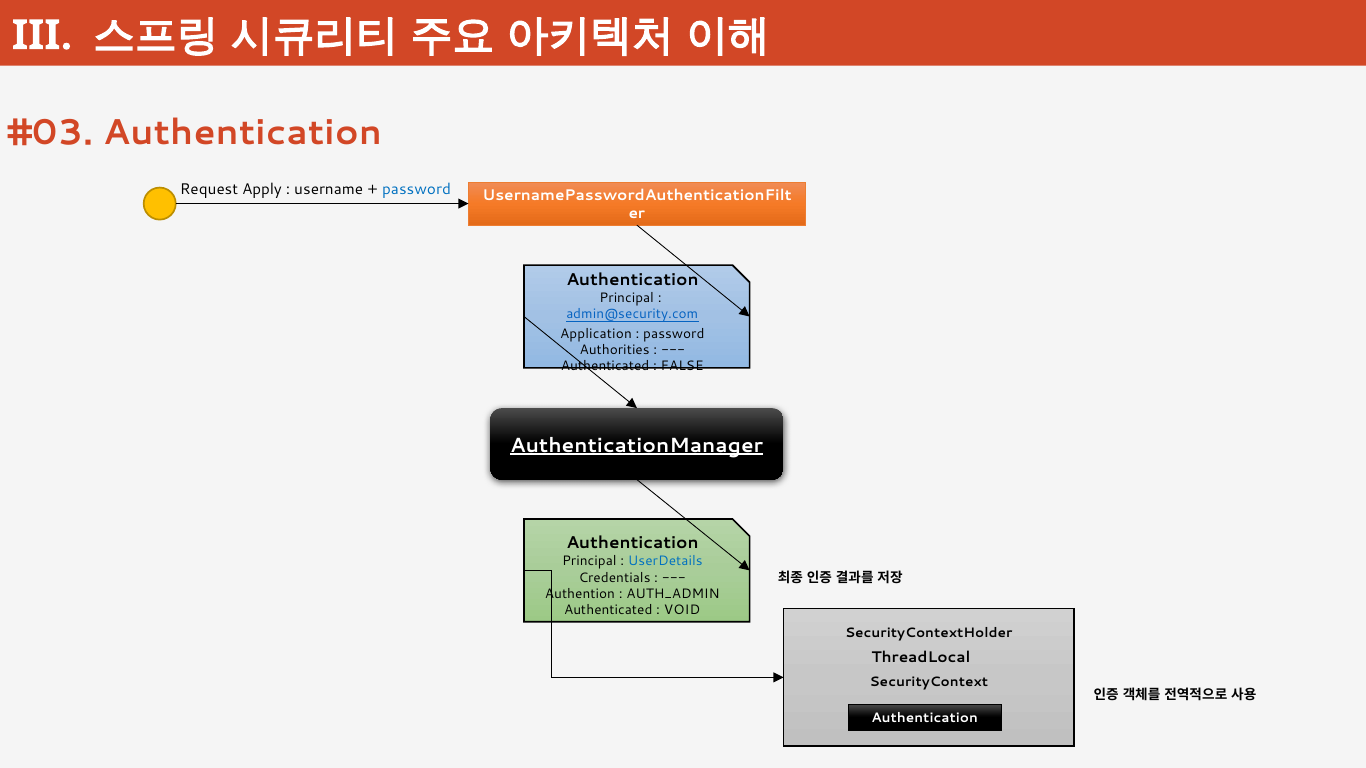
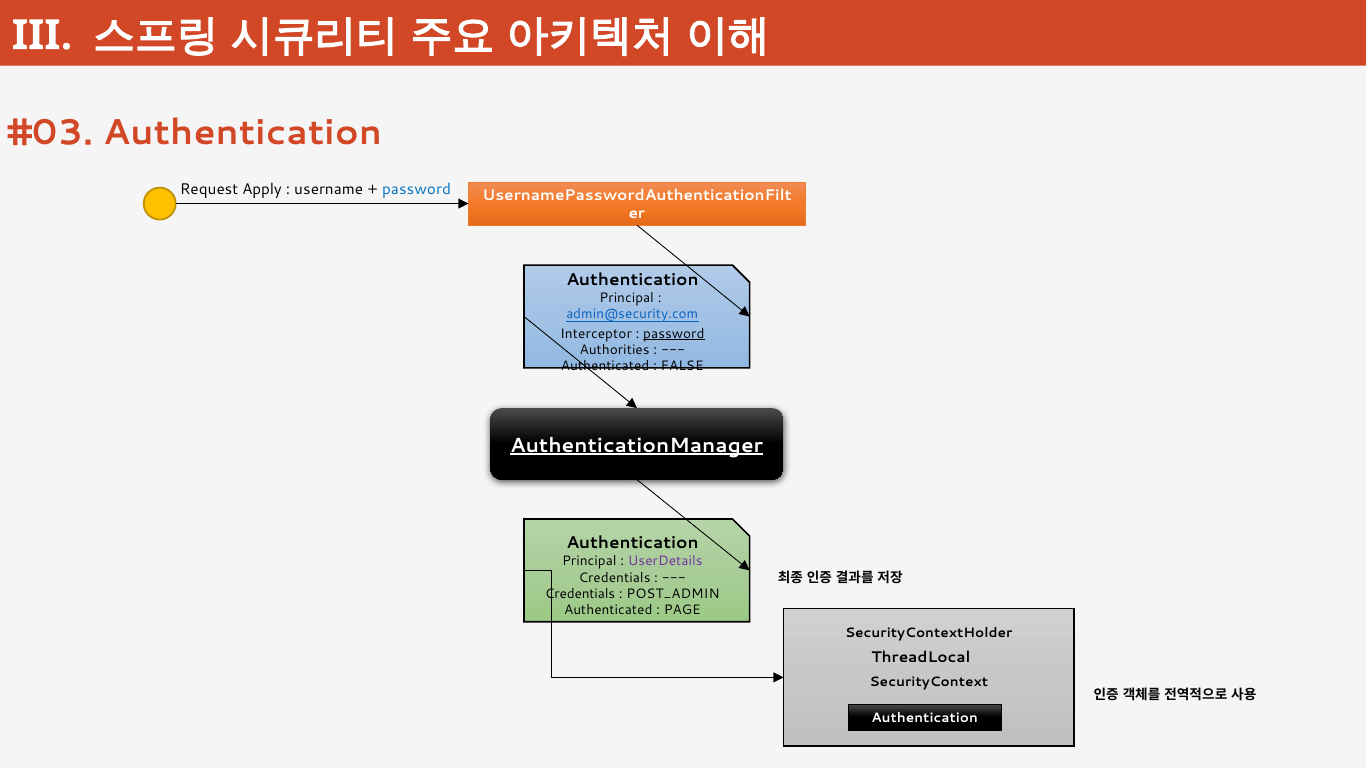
Application: Application -> Interceptor (596, 334)
password underline: none -> present (674, 334)
UserDetails colour: blue -> purple (665, 562)
Authention: Authention -> Credentials (580, 594)
AUTH_ADMIN: AUTH_ADMIN -> POST_ADMIN (673, 594)
VOID: VOID -> PAGE (682, 611)
